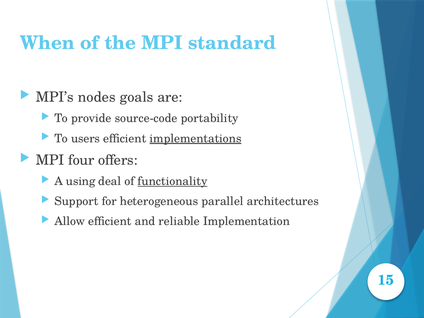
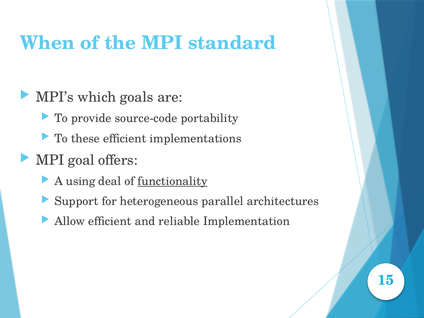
nodes: nodes -> which (97, 97)
users: users -> these (85, 138)
implementations underline: present -> none (196, 138)
four: four -> goal (81, 160)
